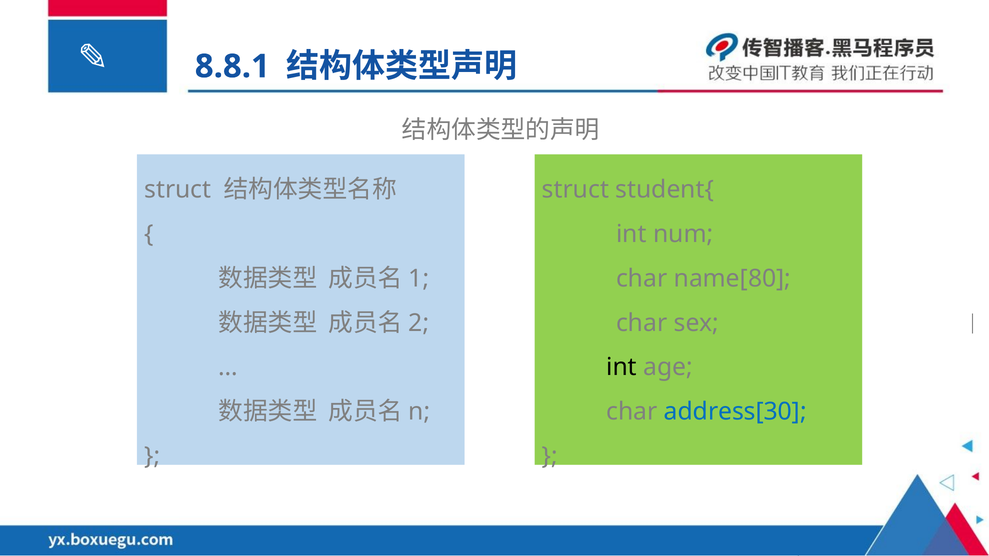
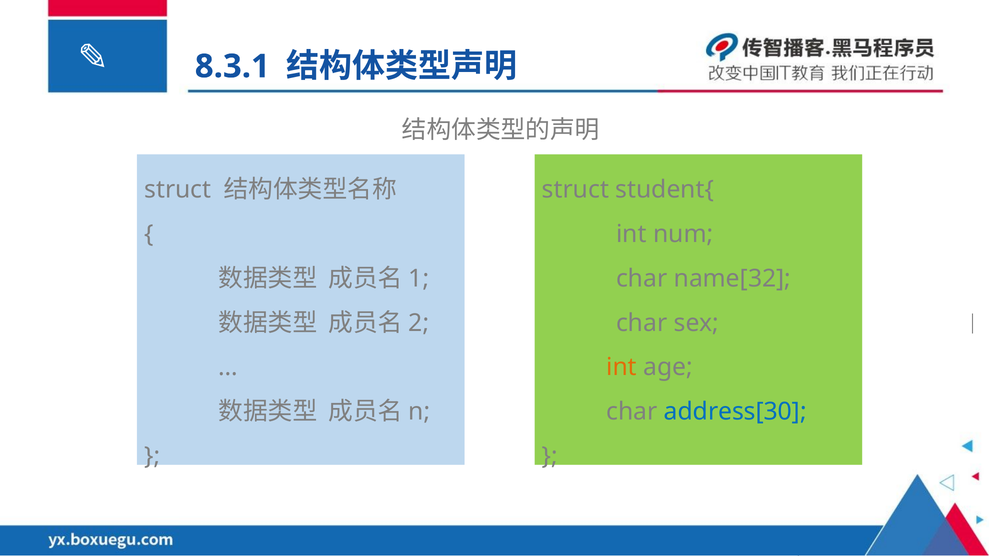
8.8.1: 8.8.1 -> 8.3.1 (232, 66)
name[80: name[80 -> name[32 (732, 279)
int colour: black -> orange (621, 368)
